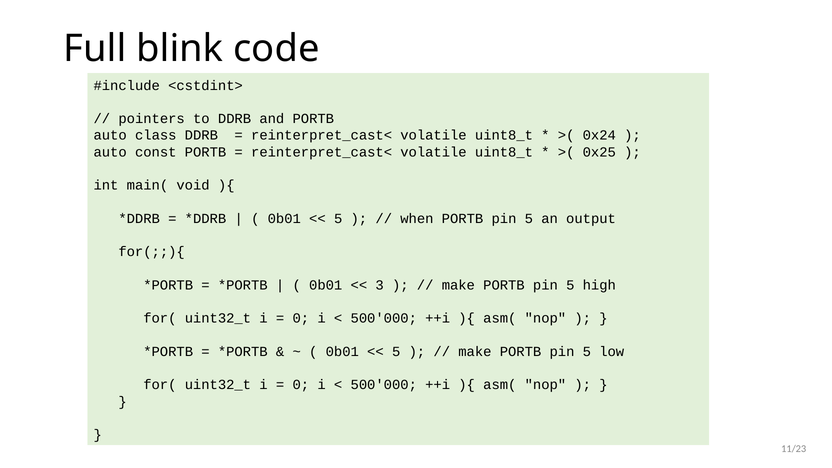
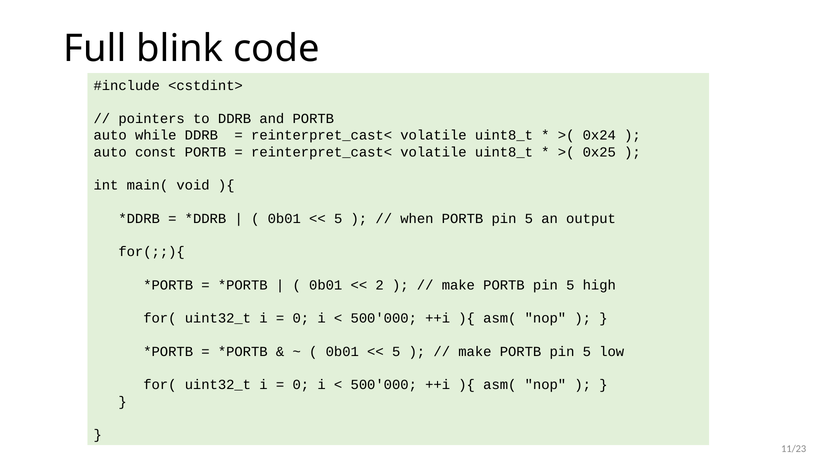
class: class -> while (156, 135)
3: 3 -> 2 (380, 285)
